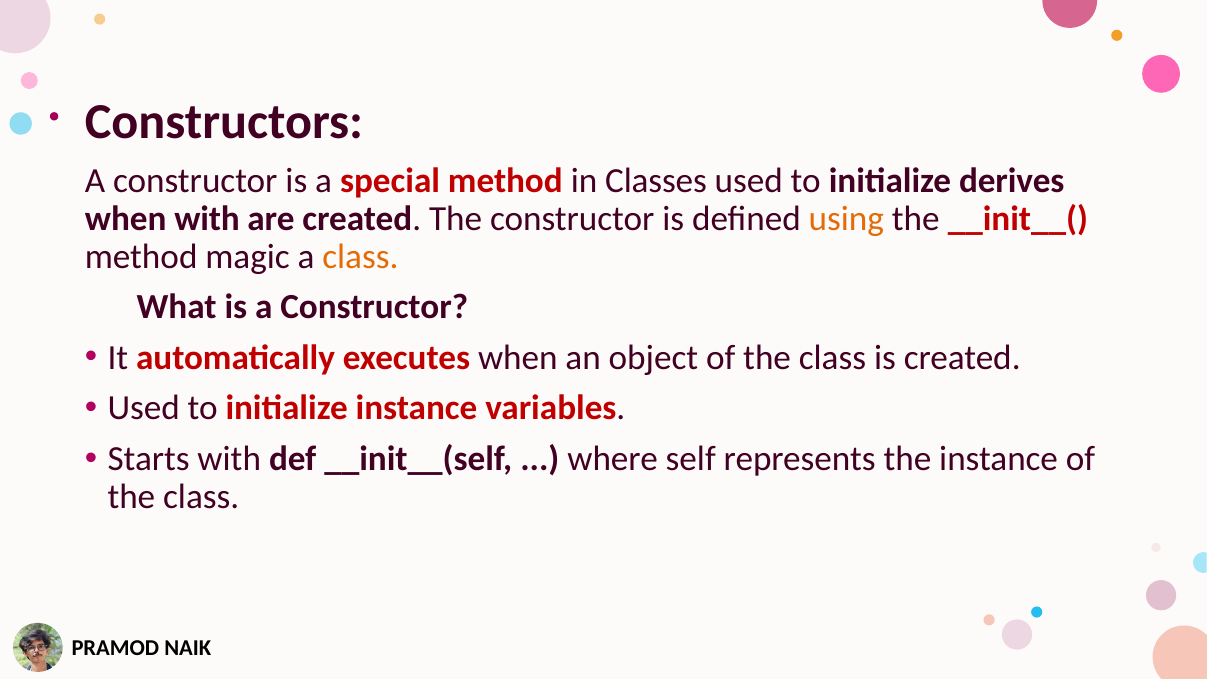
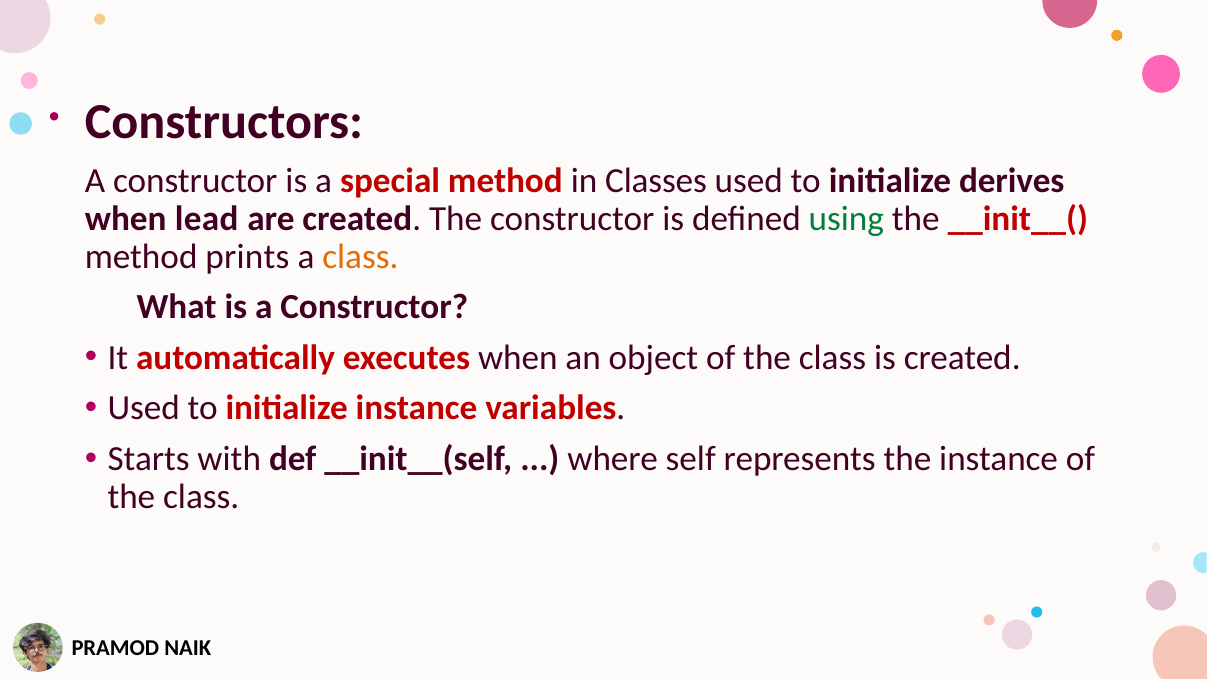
when with: with -> lead (207, 219)
using colour: orange -> green (846, 219)
magic: magic -> prints (247, 257)
